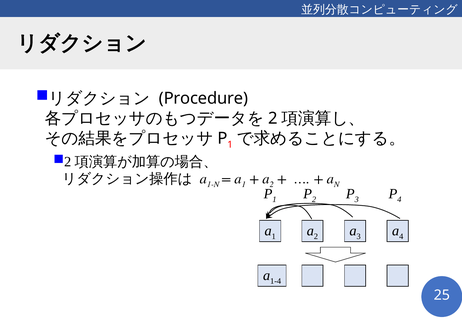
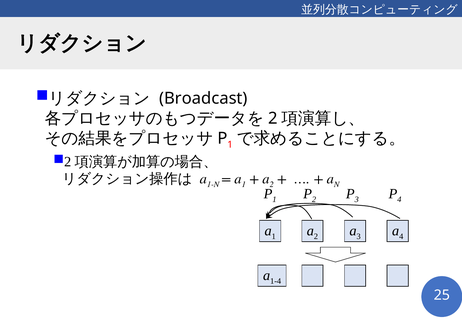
Procedure: Procedure -> Broadcast (203, 98)
